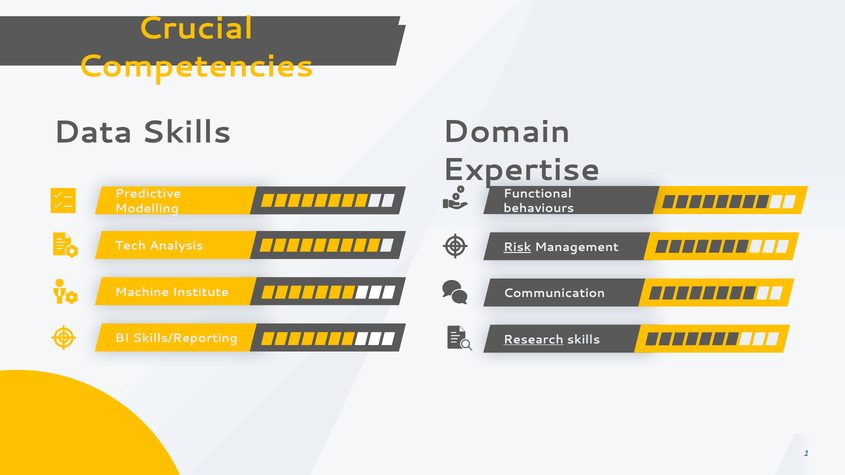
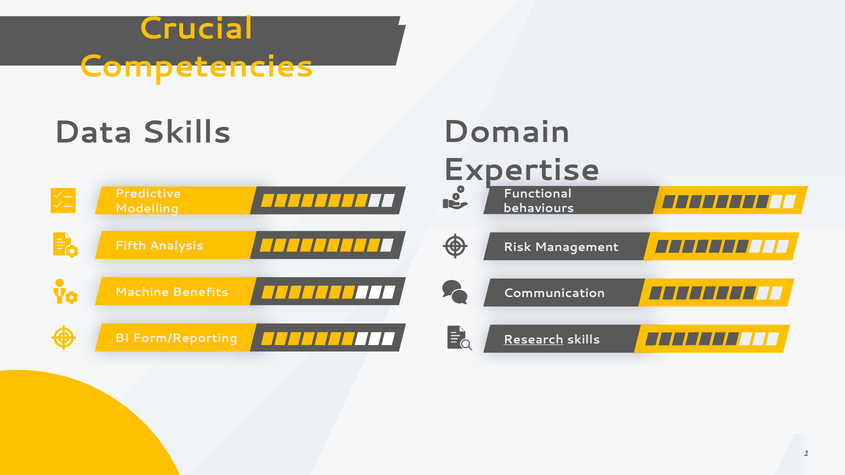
Tech: Tech -> Fifth (131, 246)
Risk underline: present -> none (517, 247)
Institute: Institute -> Benefits (201, 292)
Skills/Reporting: Skills/Reporting -> Form/Reporting (185, 338)
